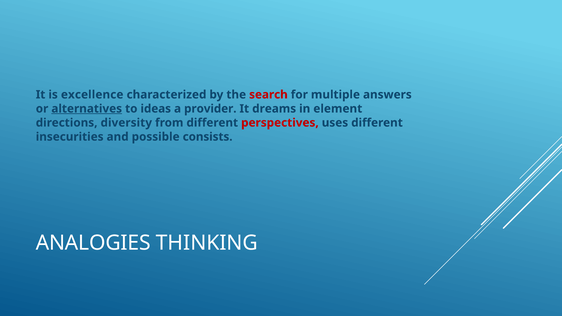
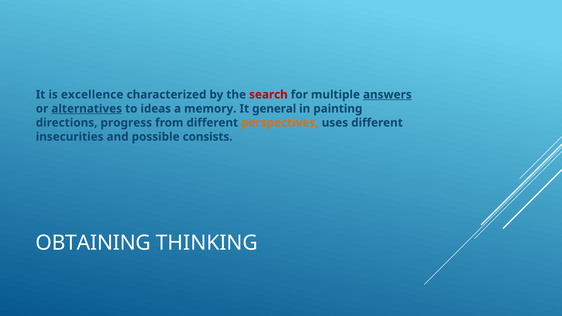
answers underline: none -> present (387, 95)
provider: provider -> memory (210, 109)
dreams: dreams -> general (274, 109)
element: element -> painting (338, 109)
diversity: diversity -> progress (126, 123)
perspectives colour: red -> orange (280, 123)
ANALOGIES: ANALOGIES -> OBTAINING (93, 243)
